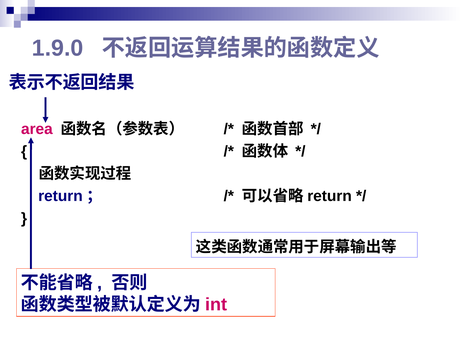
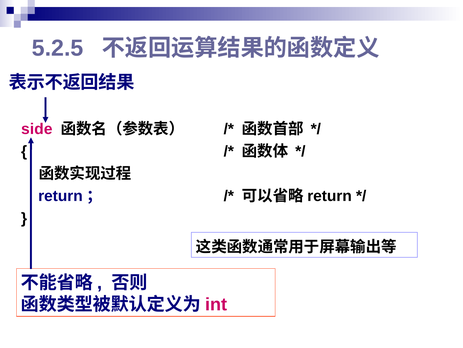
1.9.0: 1.9.0 -> 5.2.5 (58, 48)
area: area -> side (37, 129)
